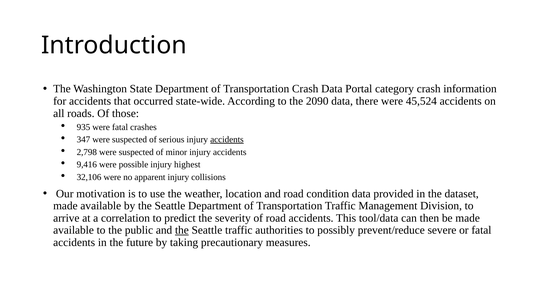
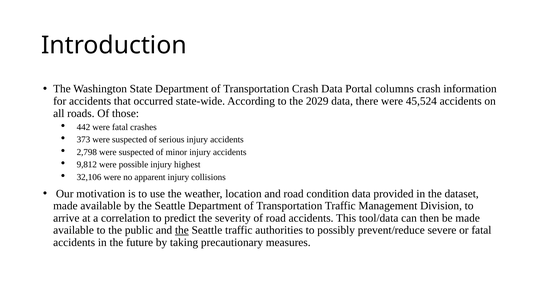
category: category -> columns (394, 89)
2090: 2090 -> 2029 (317, 101)
935: 935 -> 442 (83, 127)
347: 347 -> 373 (83, 140)
accidents underline: present -> none (227, 140)
9,416: 9,416 -> 9,812 (87, 165)
